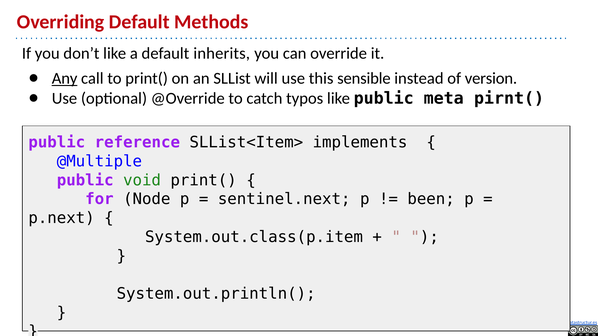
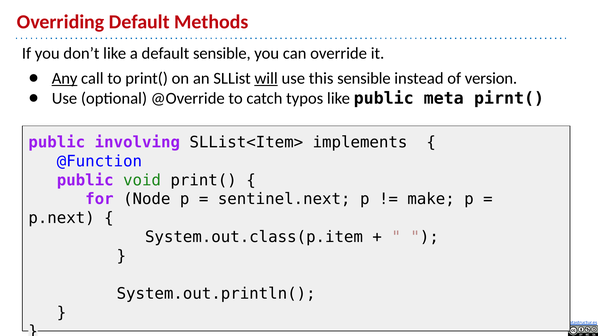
default inherits: inherits -> sensible (222, 54)
will underline: none -> present (266, 78)
reference: reference -> involving (137, 143)
@Multiple: @Multiple -> @Function (99, 161)
been: been -> make (431, 199)
